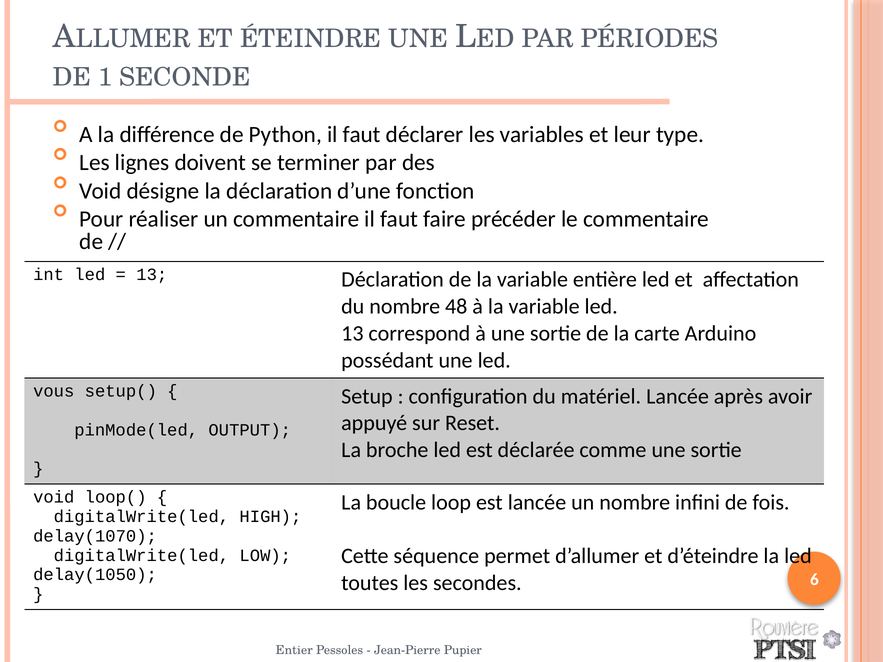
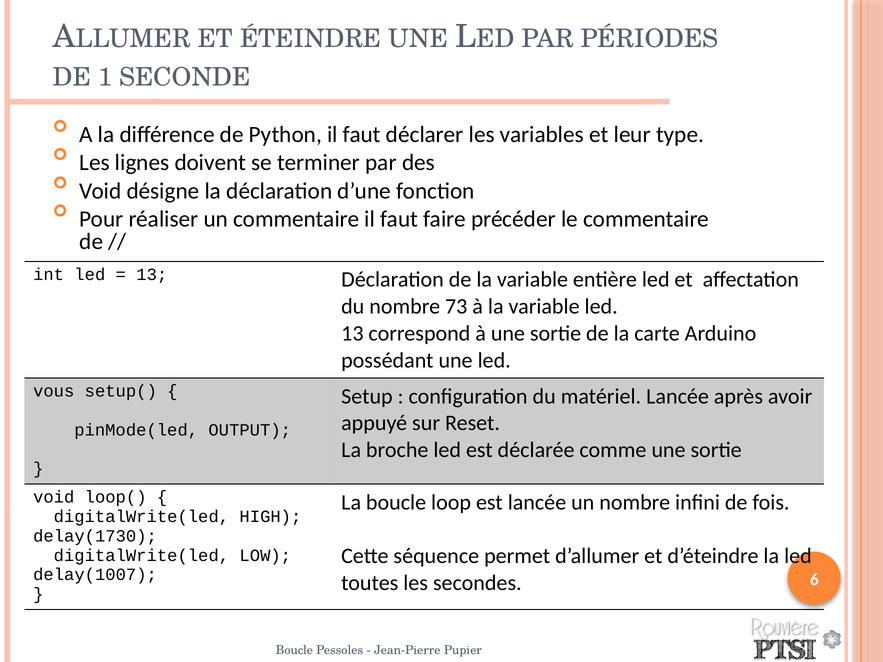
48: 48 -> 73 (456, 307)
delay(1070: delay(1070 -> delay(1730 (95, 536)
delay(1050: delay(1050 -> delay(1007 (95, 575)
Entier: Entier -> Boucle (294, 650)
